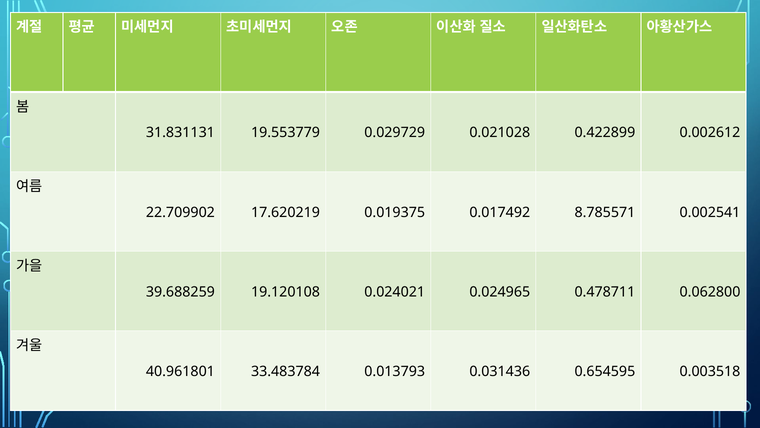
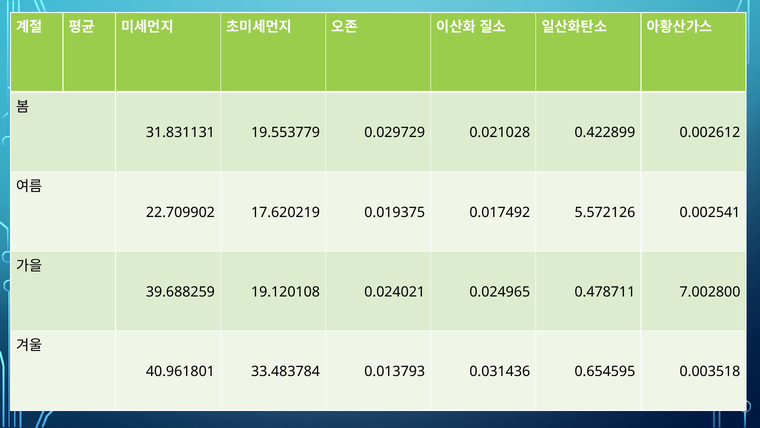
8.785571: 8.785571 -> 5.572126 (605, 212)
0.062800: 0.062800 -> 7.002800 (710, 292)
